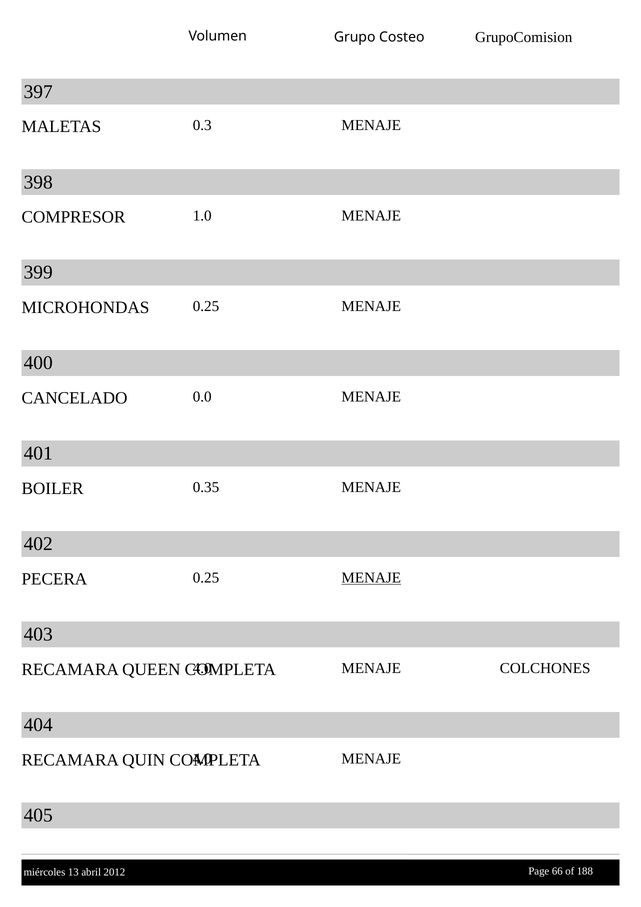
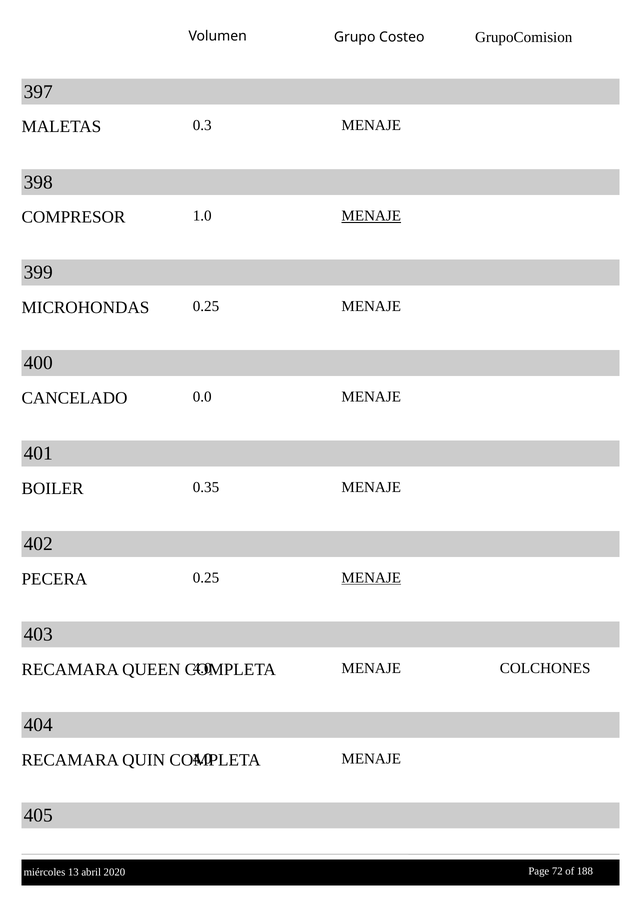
MENAJE underline: none -> present (371, 216)
66: 66 -> 72 (557, 871)
2012: 2012 -> 2020 (114, 872)
